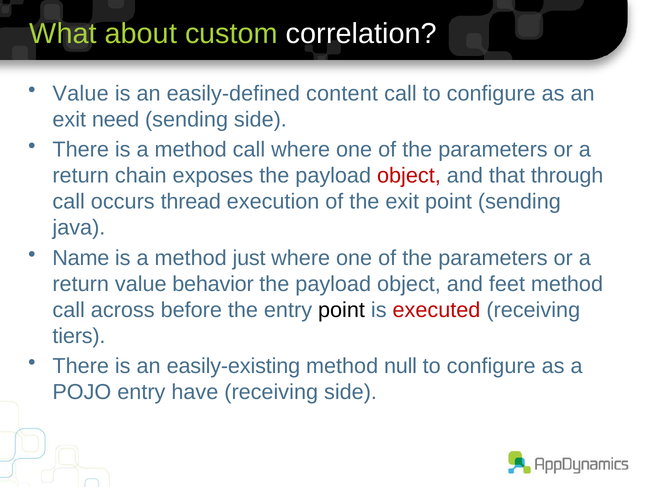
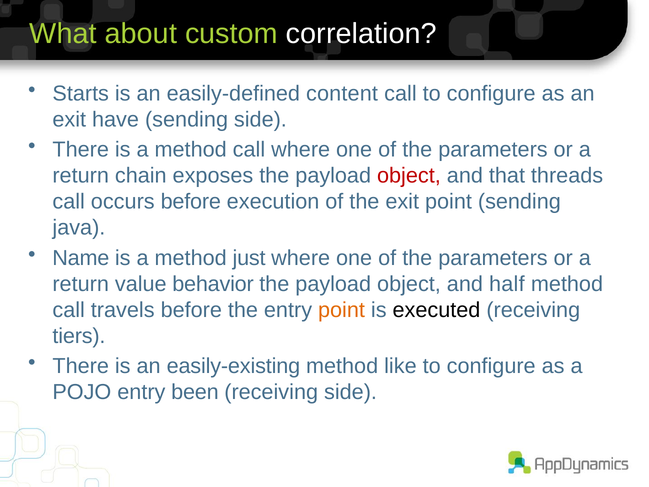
Value: Value -> Starts (81, 93)
need: need -> have (116, 119)
through: through -> threads (567, 176)
occurs thread: thread -> before (191, 202)
feet: feet -> half (507, 284)
across: across -> travels (123, 310)
point colour: black -> orange (341, 310)
executed colour: red -> black (436, 310)
null: null -> like (400, 366)
have: have -> been (195, 392)
